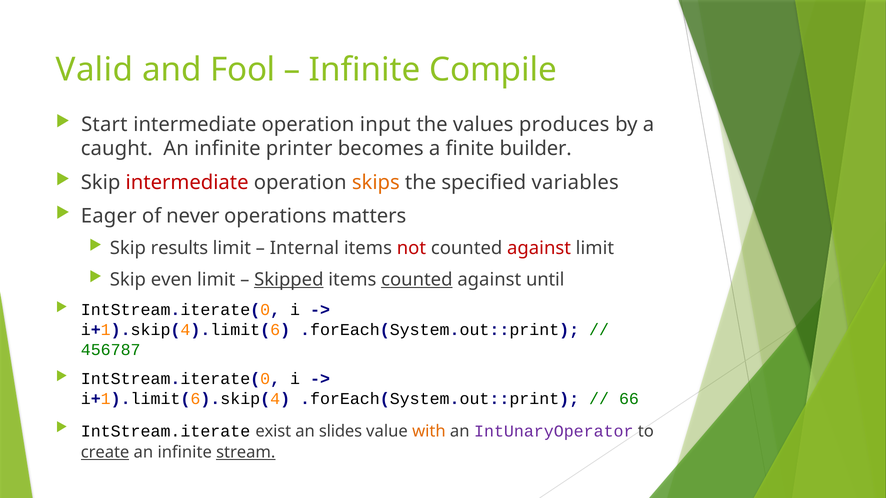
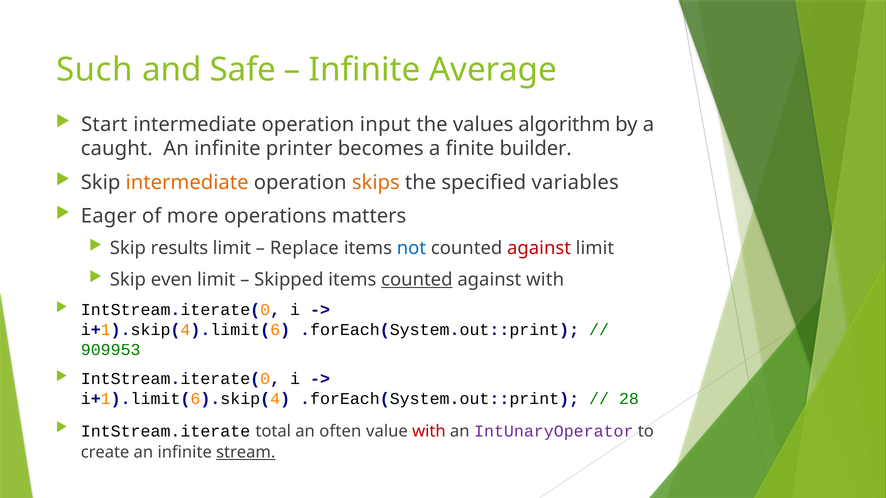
Valid: Valid -> Such (94, 70)
Fool: Fool -> Safe (243, 70)
Compile: Compile -> Average (493, 70)
produces: produces -> algorithm (564, 125)
intermediate colour: red -> orange (187, 182)
never: never -> more (193, 216)
Internal: Internal -> Replace (304, 248)
not colour: red -> blue (411, 248)
Skipped underline: present -> none (289, 280)
against until: until -> with (545, 280)
456787: 456787 -> 909953 (111, 350)
66: 66 -> 28 (629, 399)
exist: exist -> total (273, 432)
slides: slides -> often (340, 432)
with colour: orange -> red (429, 432)
create underline: present -> none (105, 452)
